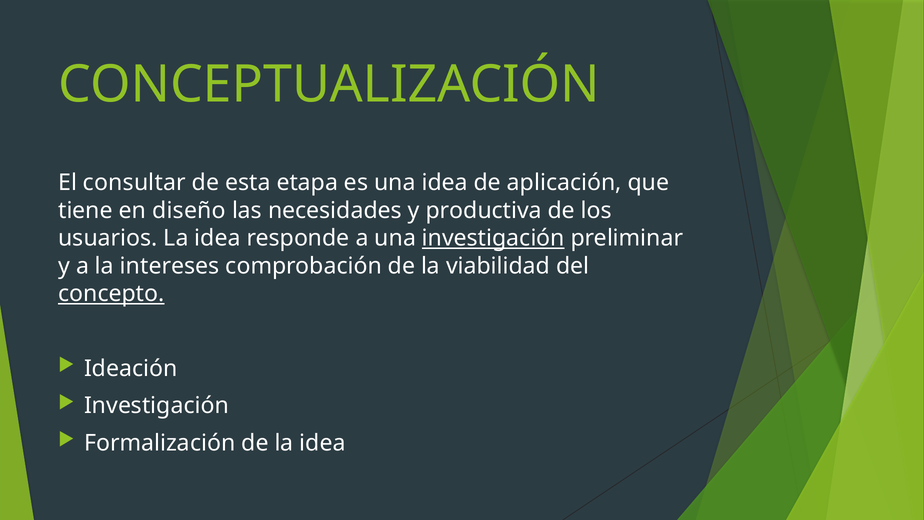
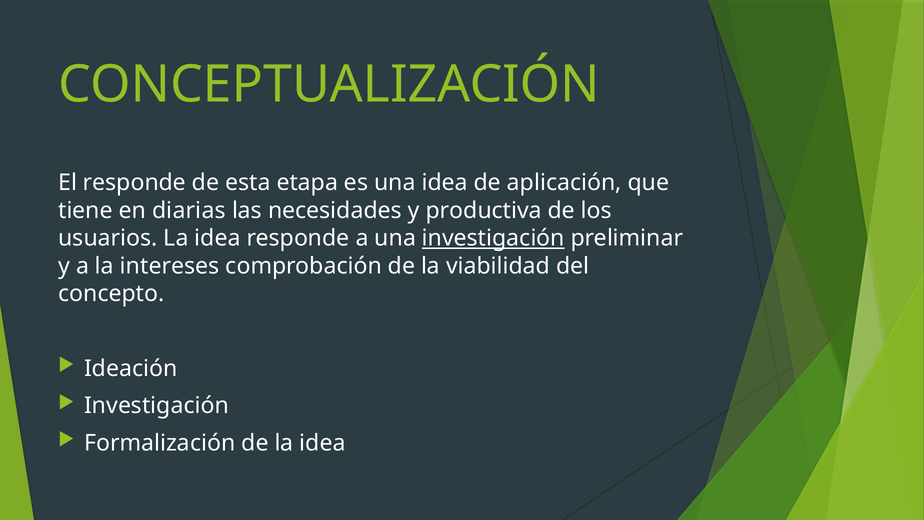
El consultar: consultar -> responde (134, 183)
diseño: diseño -> diarias (189, 210)
concepto underline: present -> none (111, 294)
